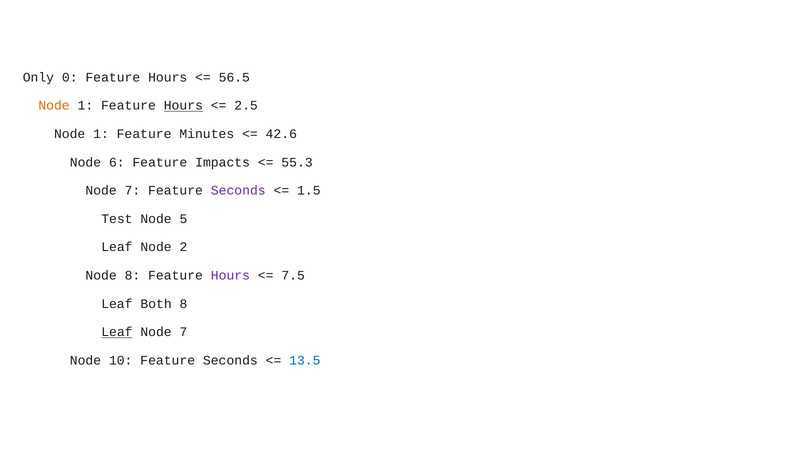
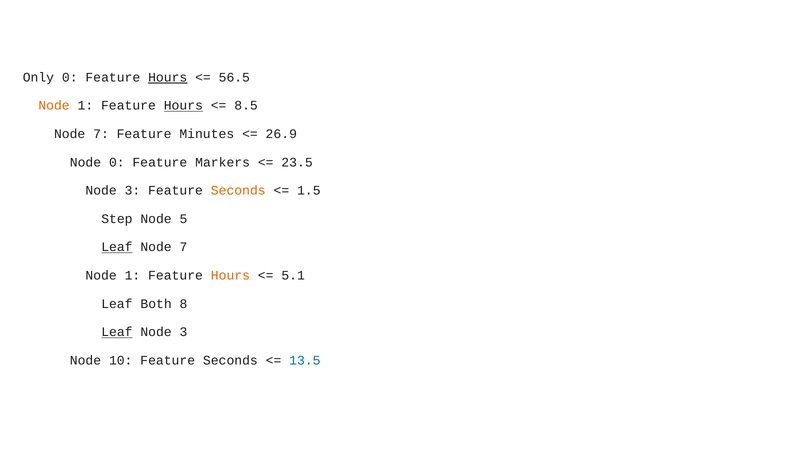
Hours underline: none -> present (168, 77)
2.5: 2.5 -> 8.5 (246, 106)
1: 1 -> 7 (101, 134)
42.6: 42.6 -> 26.9 (281, 134)
Node 6: 6 -> 0 (117, 162)
Impacts: Impacts -> Markers (223, 162)
55.3: 55.3 -> 23.5 (297, 162)
7: 7 -> 3 (132, 191)
Seconds colour: purple -> orange (238, 191)
Test: Test -> Step (117, 219)
Leaf underline: none -> present (117, 247)
2: 2 -> 7 (184, 247)
8: 8 -> 1 (132, 276)
Hours colour: purple -> orange (230, 276)
7.5: 7.5 -> 5.1 (293, 276)
7: 7 -> 3 (184, 332)
